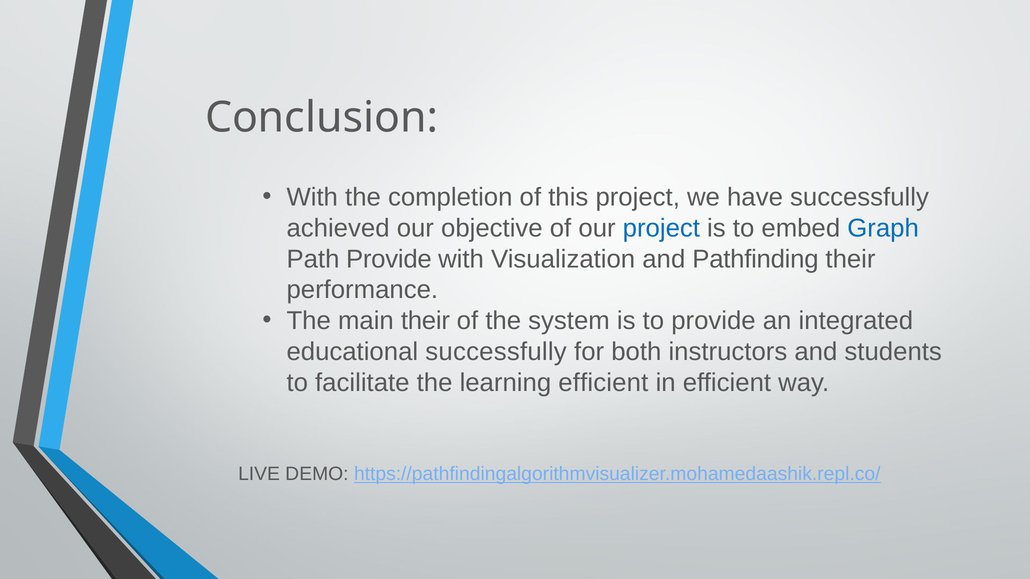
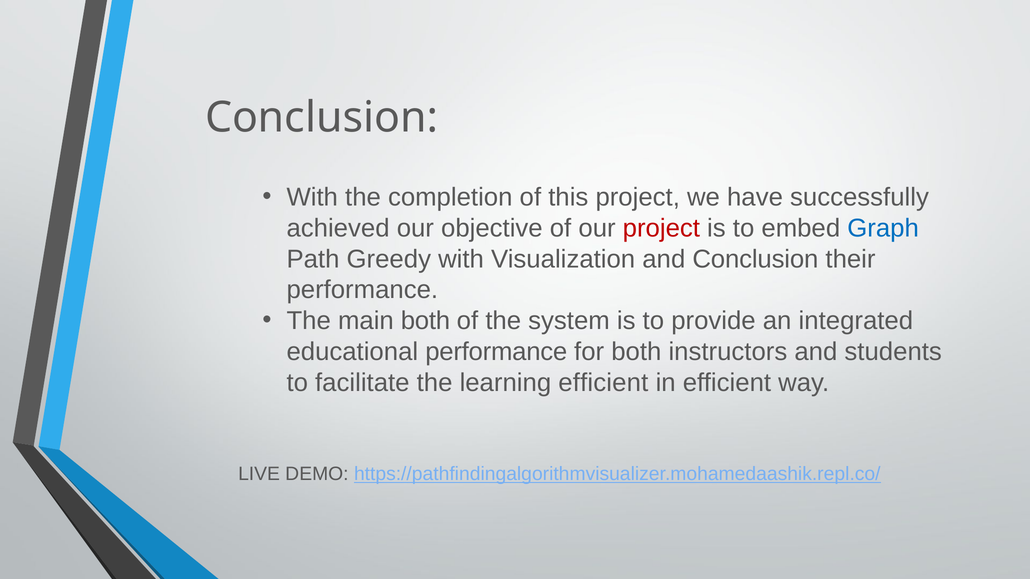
project colour: blue -> red (661, 228)
Path Provide: Provide -> Greedy (389, 259)
and Pathfinding: Pathfinding -> Conclusion (755, 259)
main their: their -> both (425, 321)
educational successfully: successfully -> performance (496, 352)
